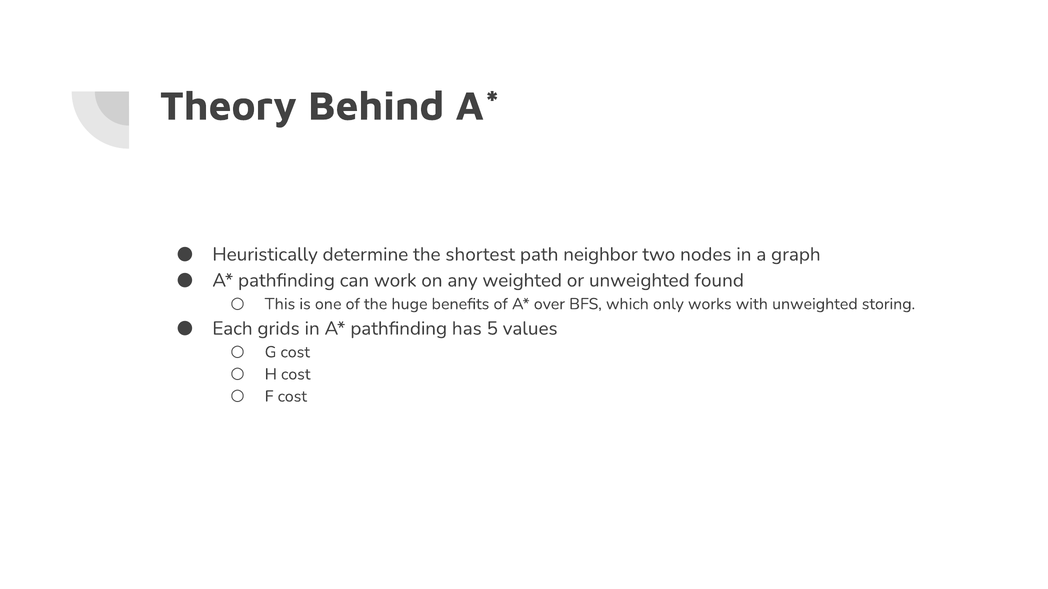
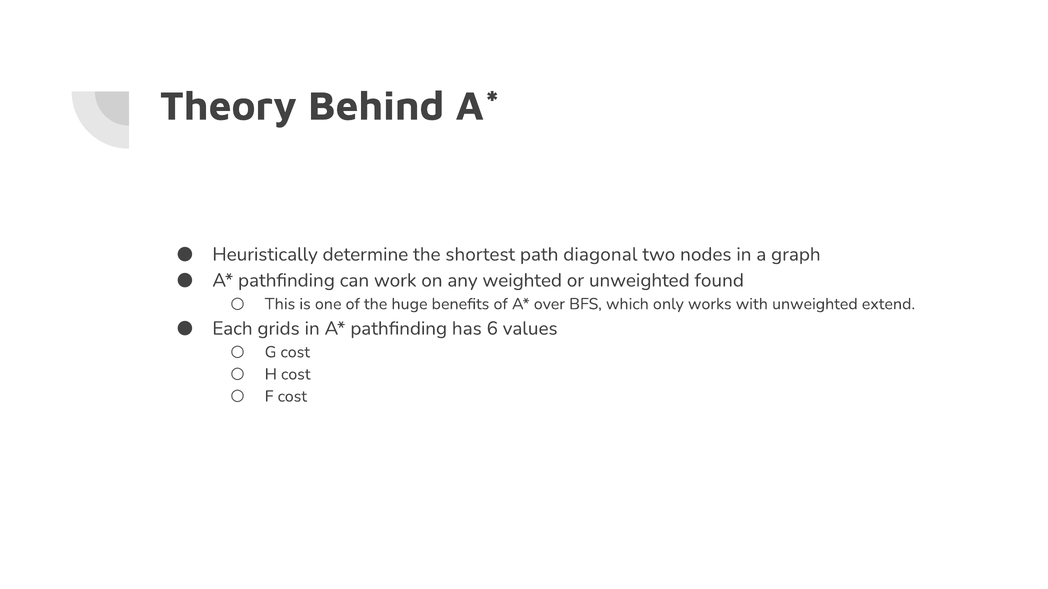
neighbor: neighbor -> diagonal (600, 255)
storing: storing -> extend (888, 304)
5: 5 -> 6 (492, 329)
